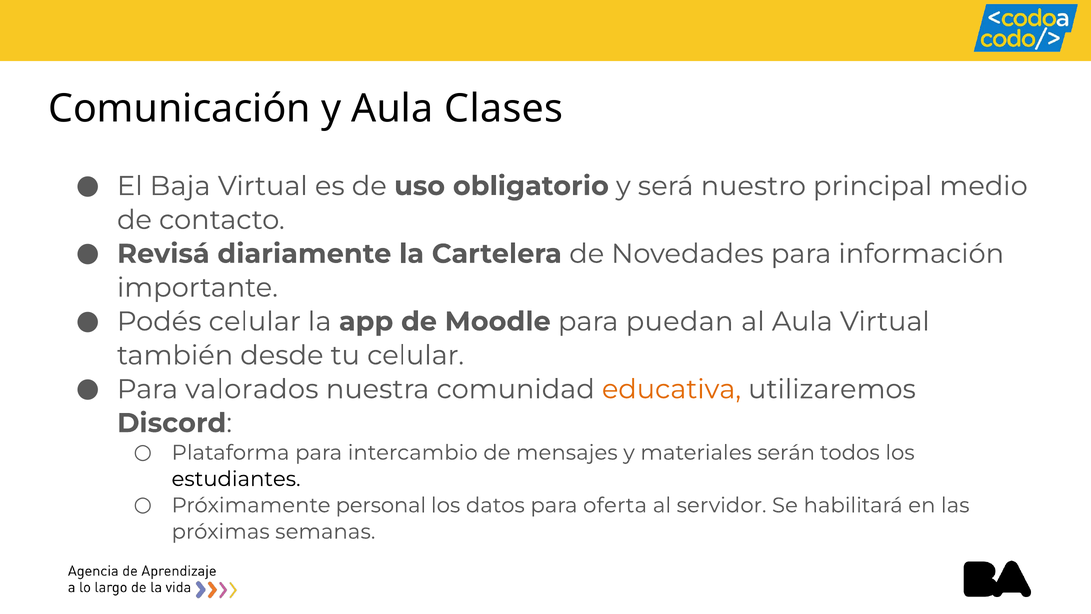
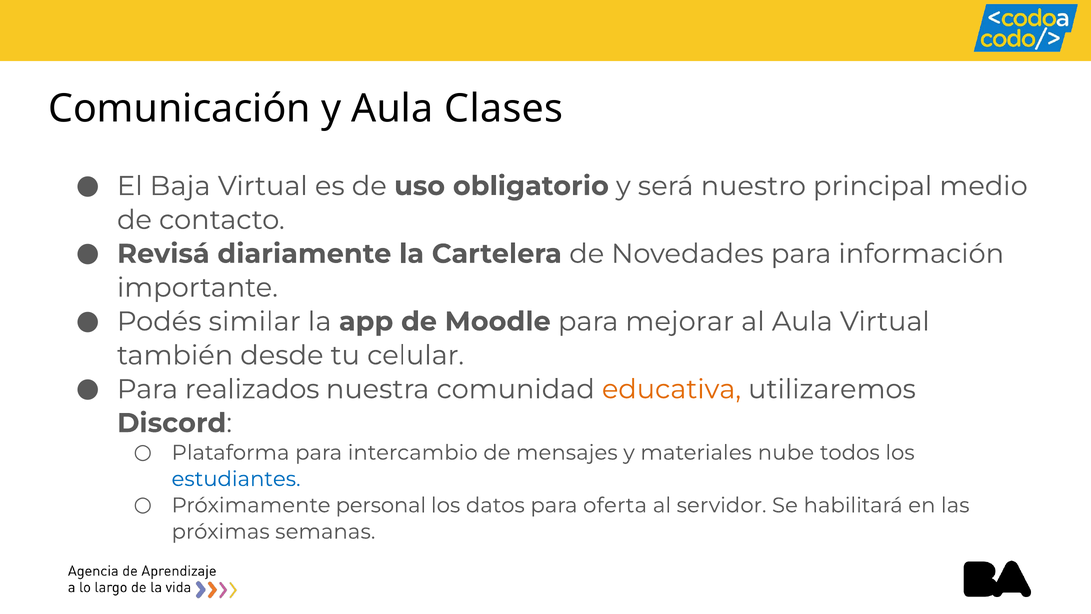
Podés celular: celular -> similar (255, 321)
puedan: puedan -> mejorar (680, 321)
valorados: valorados -> realizados (252, 389)
serán: serán -> nube (786, 452)
estudiantes colour: black -> blue (236, 479)
